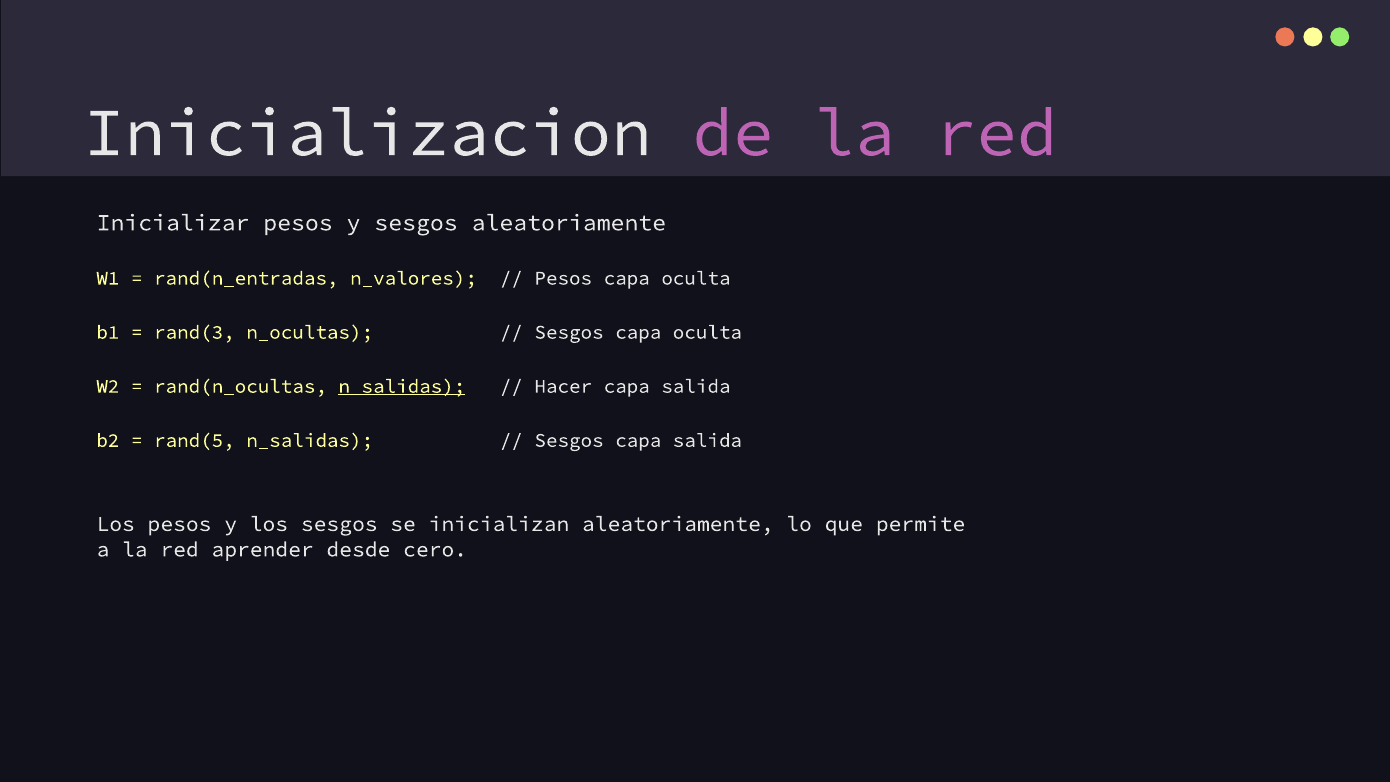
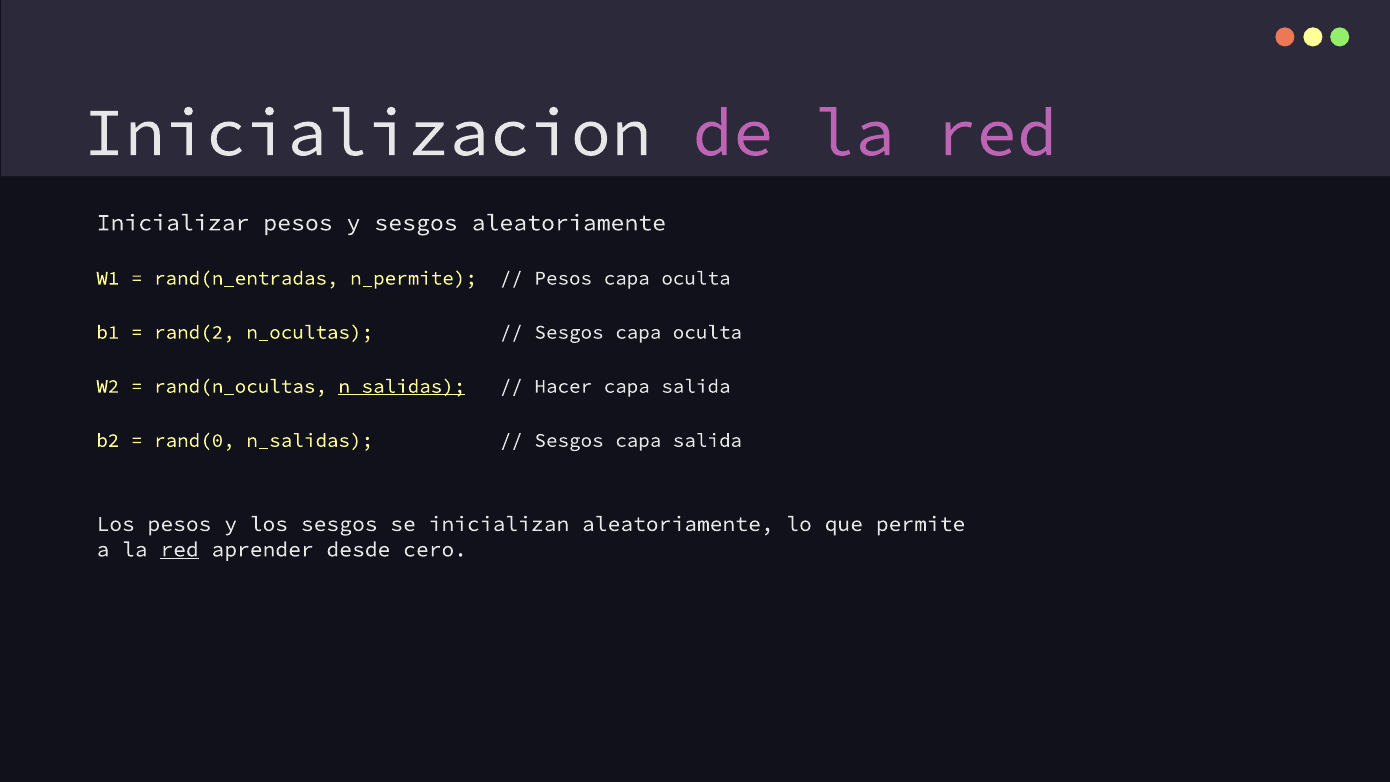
n_valores: n_valores -> n_permite (414, 278)
rand(3: rand(3 -> rand(2 (194, 332)
rand(5: rand(5 -> rand(0 (194, 440)
red underline: none -> present (180, 549)
